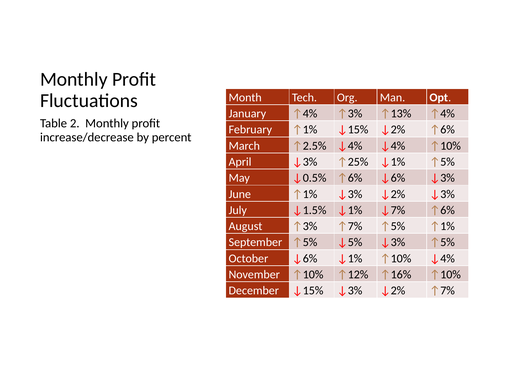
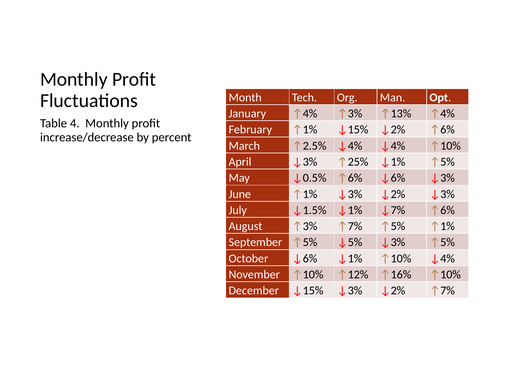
2: 2 -> 4 (75, 124)
